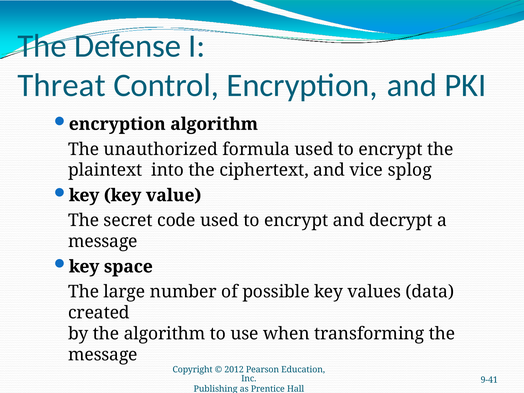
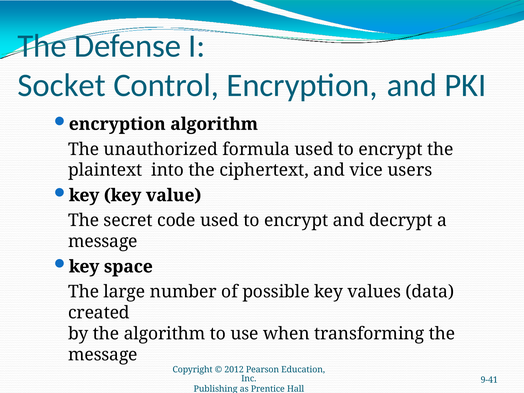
Threat: Threat -> Socket (62, 85)
splog: splog -> users (410, 170)
